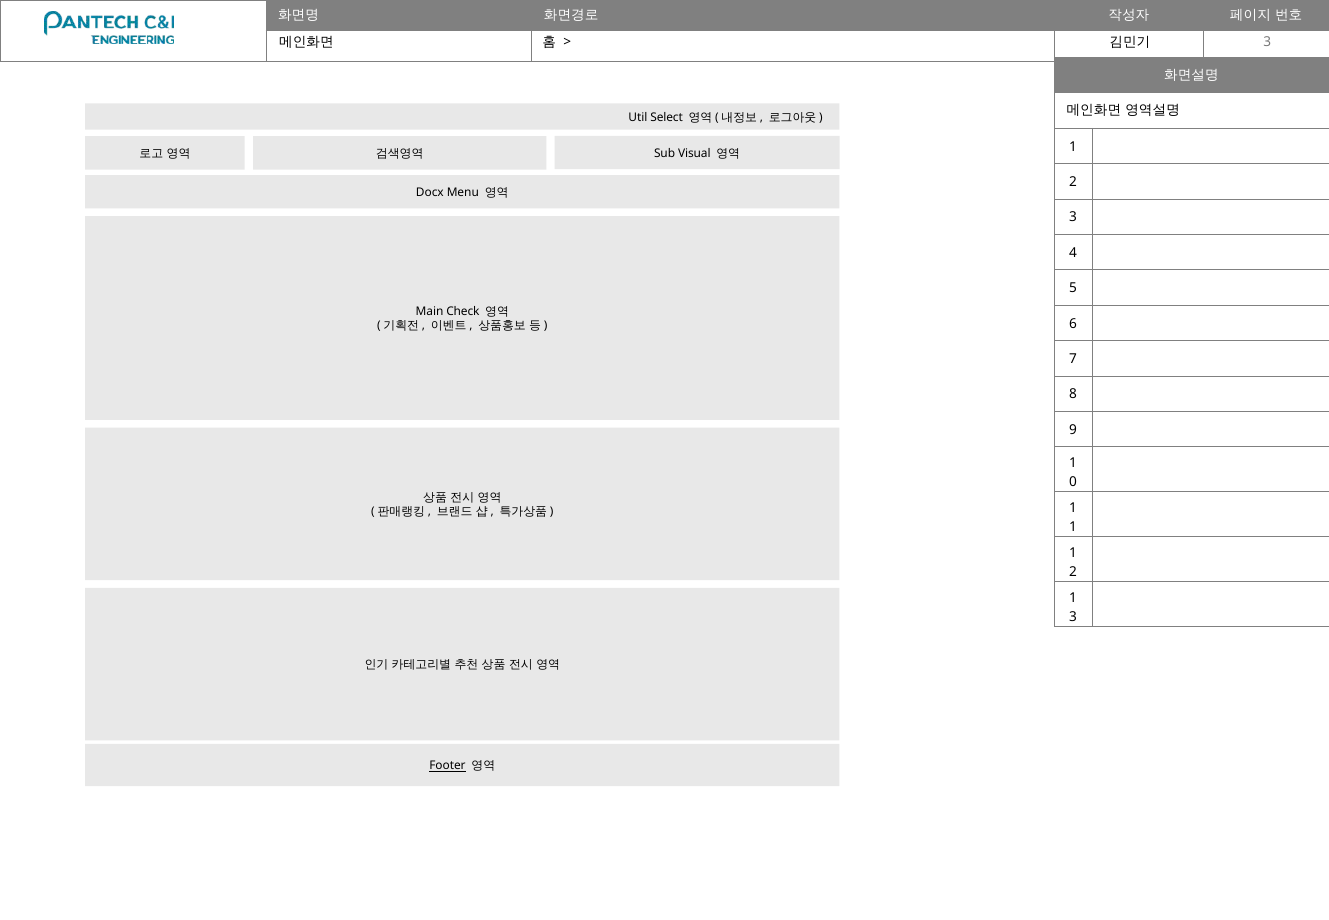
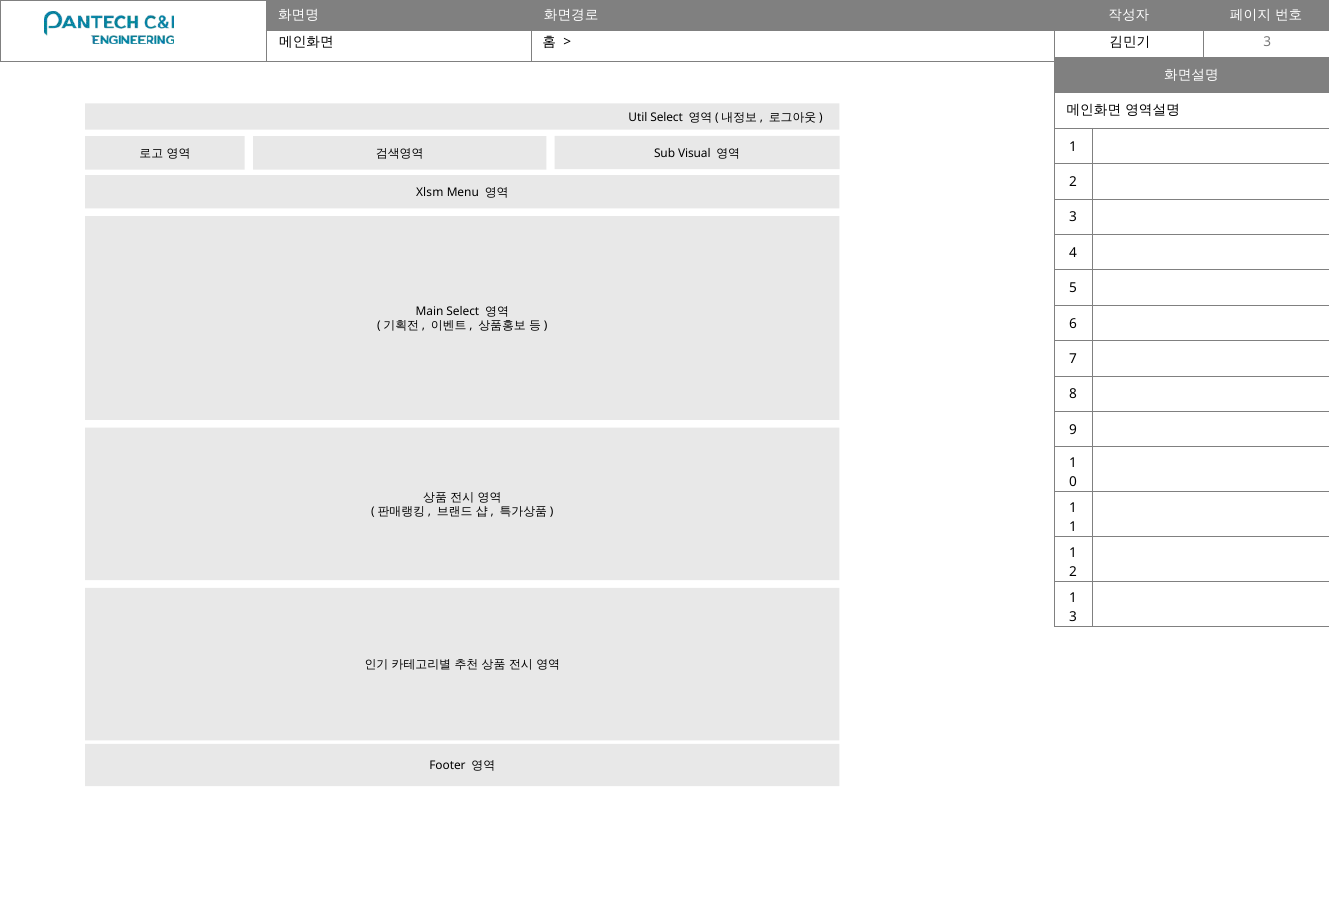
Docx: Docx -> Xlsm (430, 193)
Main Check: Check -> Select (463, 312)
Footer underline: present -> none (448, 766)
